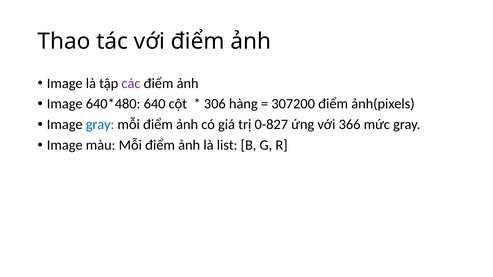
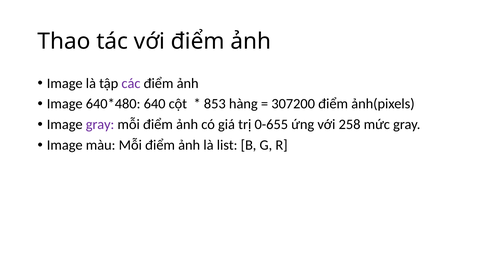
306: 306 -> 853 (215, 104)
gray colour: blue -> purple (100, 125)
0-827: 0-827 -> 0-655 (271, 125)
366: 366 -> 258 (350, 125)
